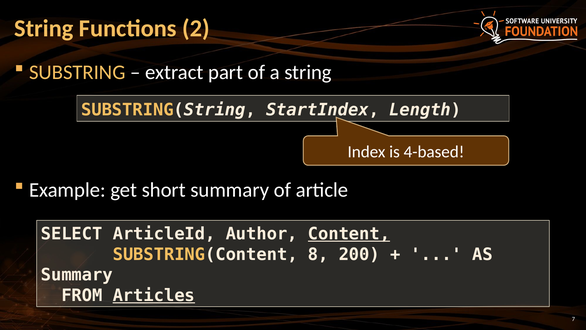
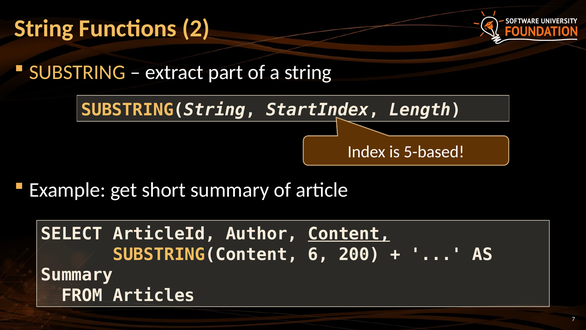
4-based: 4-based -> 5-based (434, 152)
8: 8 -> 6 (318, 254)
Articles underline: present -> none (154, 295)
